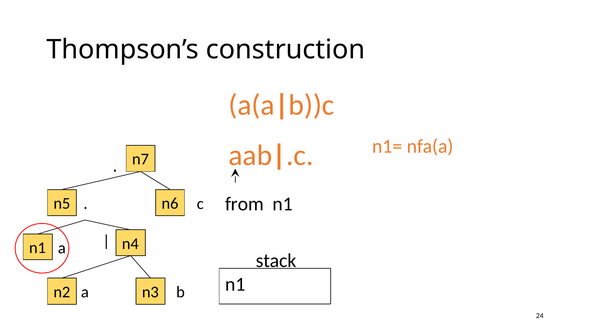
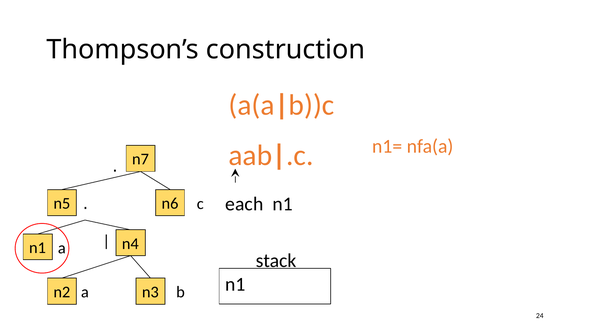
from: from -> each (244, 204)
